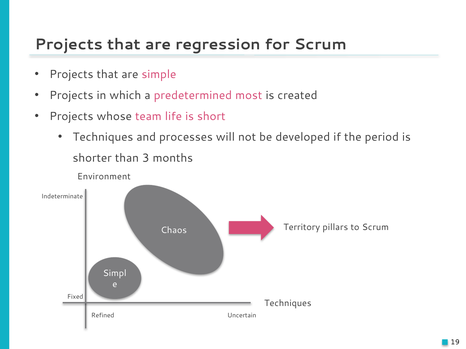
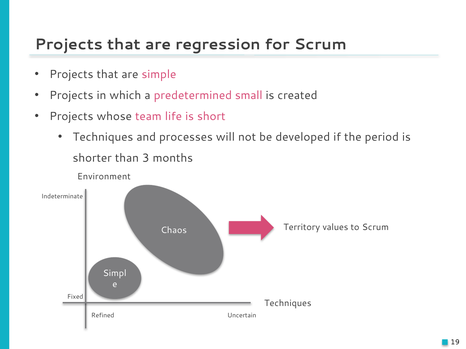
most: most -> small (249, 95)
pillars: pillars -> values (335, 228)
